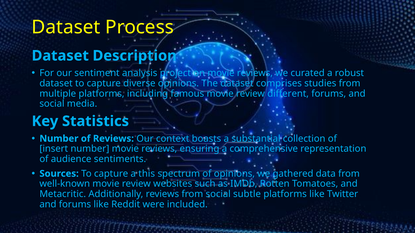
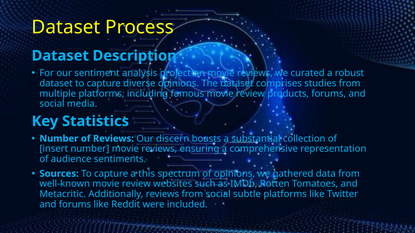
different: different -> products (288, 94)
context: context -> discern (173, 139)
